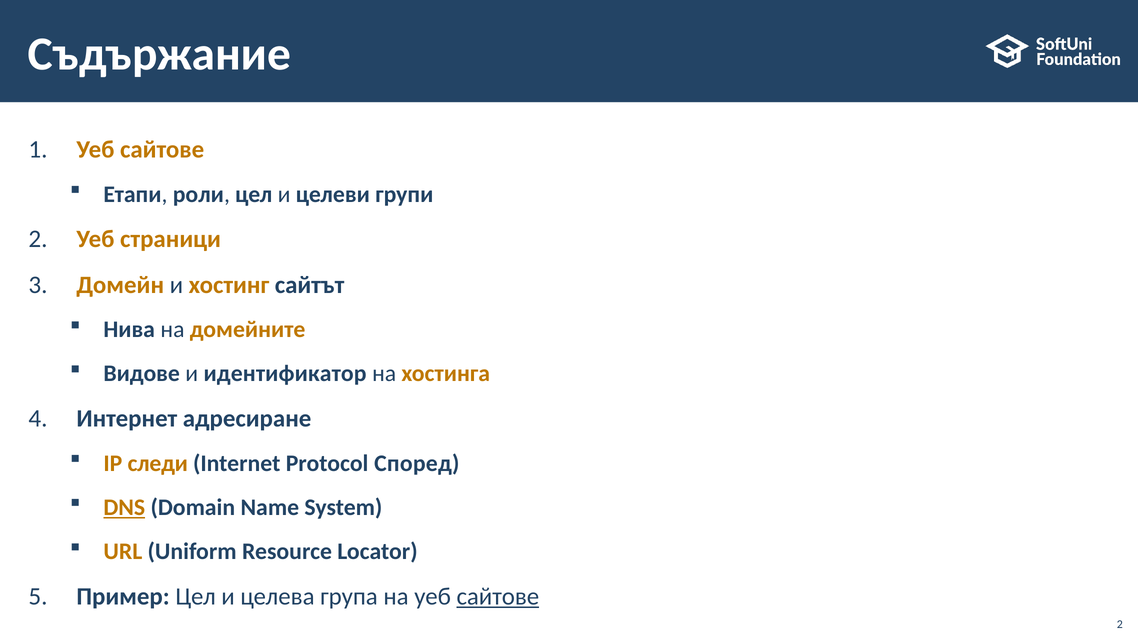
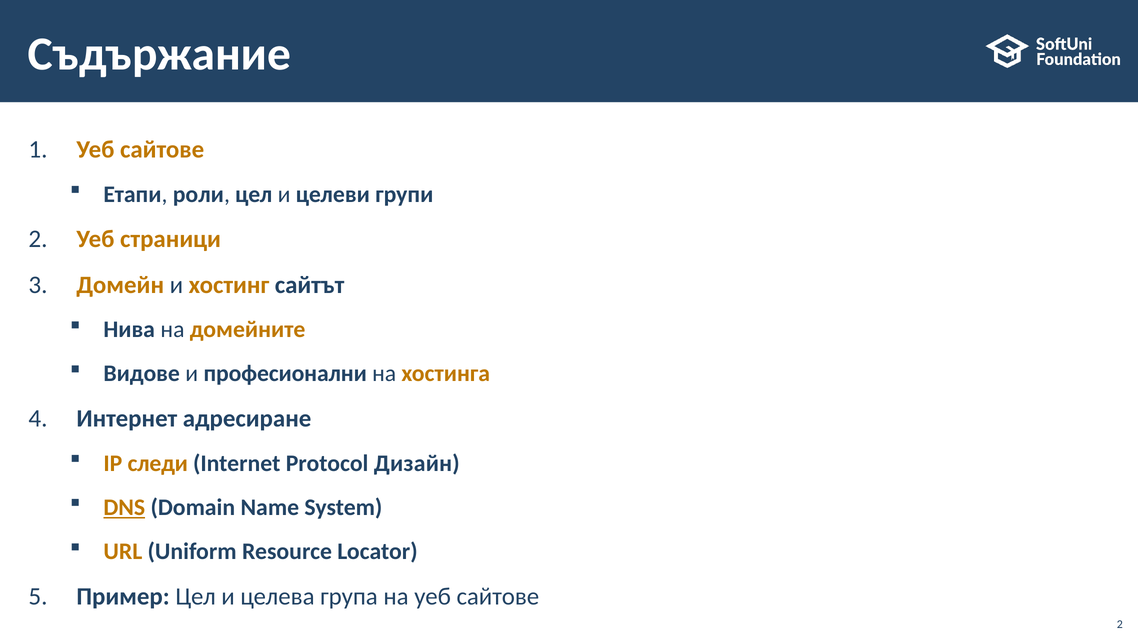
идентификатор: идентификатор -> професионални (285, 374)
Според: Според -> Дизайн (417, 463)
сайтове underline: present -> none (498, 597)
